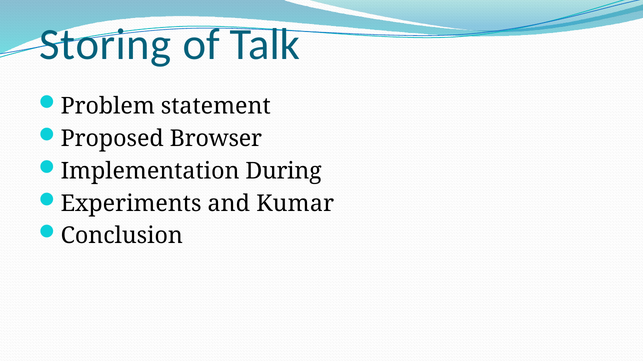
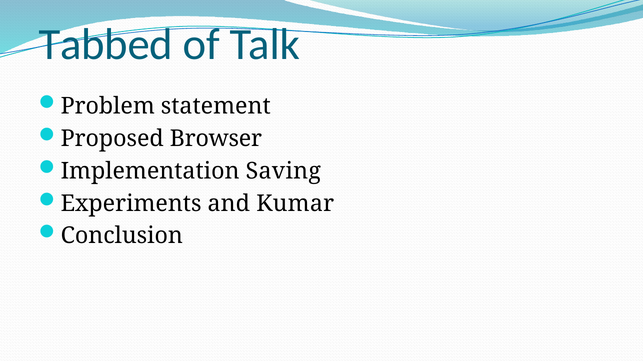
Storing: Storing -> Tabbed (106, 45)
During: During -> Saving (283, 171)
